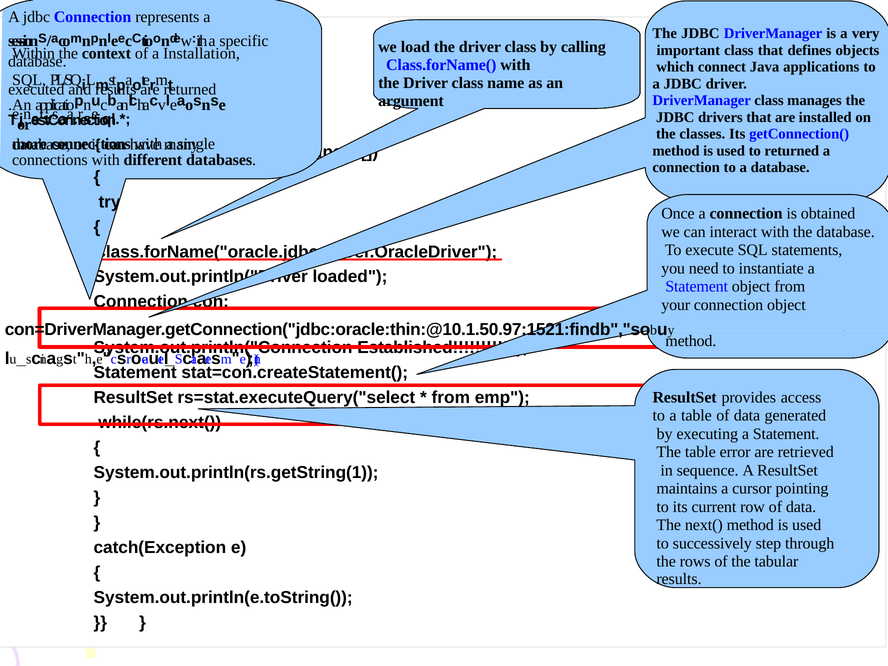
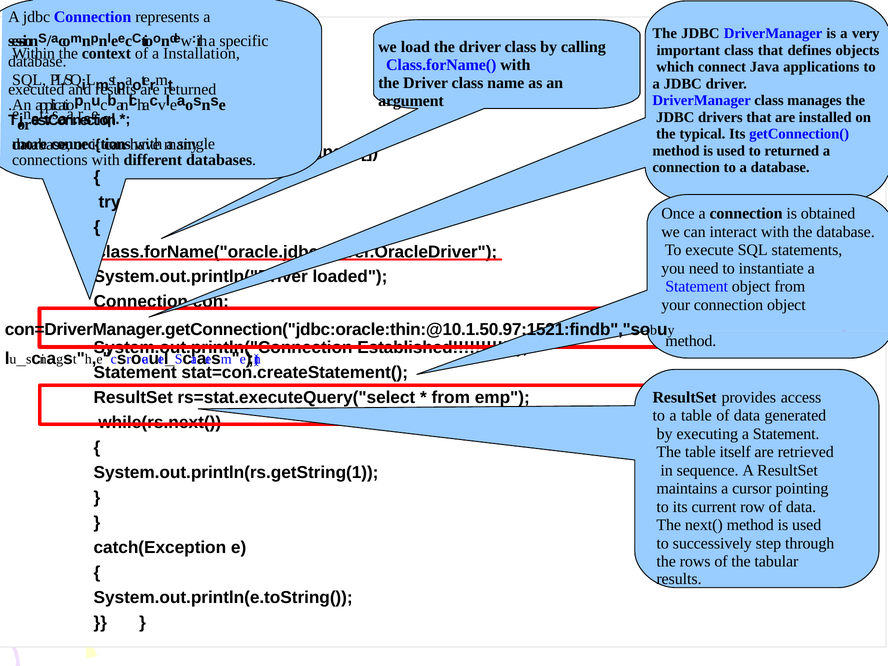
classes: classes -> typical (702, 134)
error: error -> itself (735, 452)
